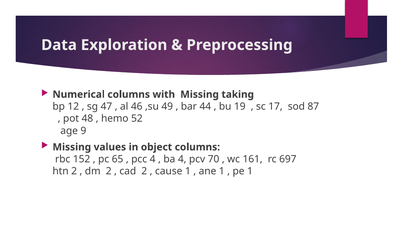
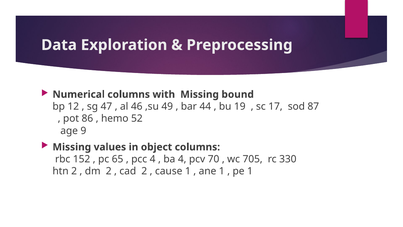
taking: taking -> bound (238, 94)
48: 48 -> 86 (87, 119)
161: 161 -> 705 (253, 159)
697: 697 -> 330 (288, 159)
